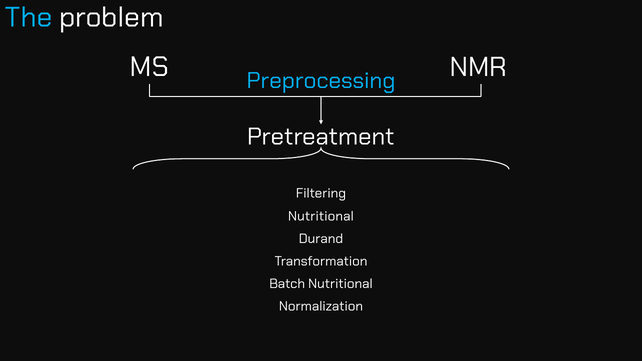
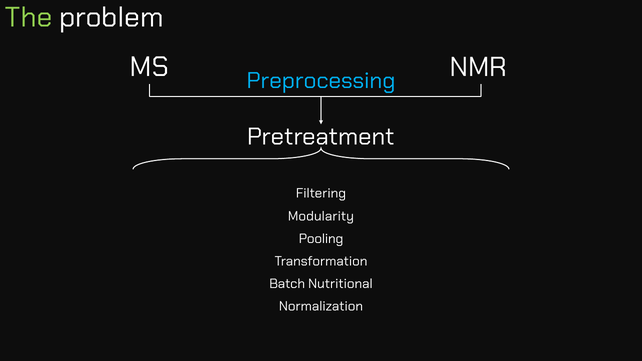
The colour: light blue -> light green (29, 17)
Nutritional: Nutritional -> Modularity (321, 216)
Durand: Durand -> Pooling (321, 239)
